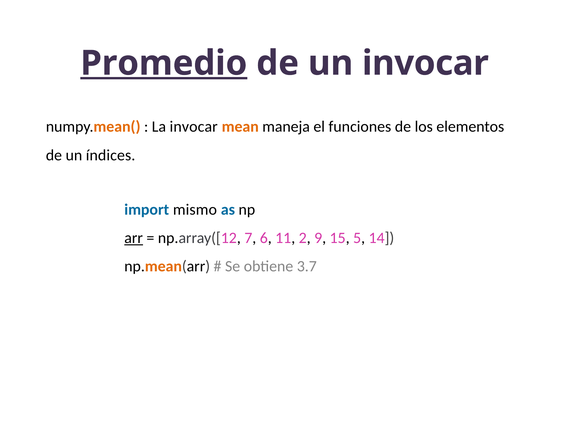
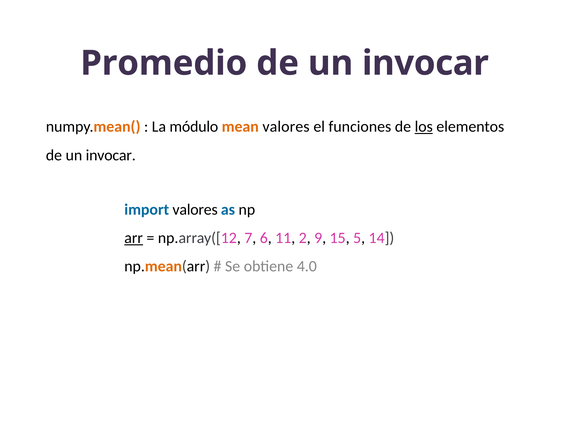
Promedio underline: present -> none (164, 63)
La invocar: invocar -> módulo (194, 127)
mean maneja: maneja -> valores (286, 127)
los underline: none -> present (424, 127)
índices: índices -> invocar (111, 155)
import mismo: mismo -> valores (195, 209)
3.7: 3.7 -> 4.0 (307, 266)
